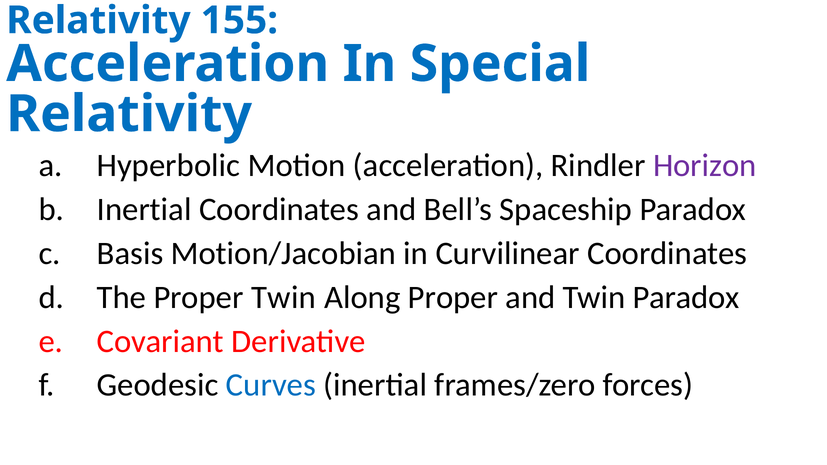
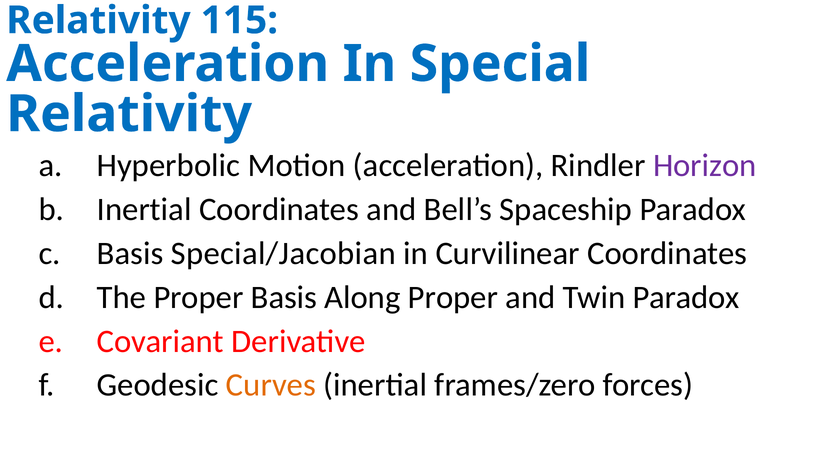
155: 155 -> 115 (239, 20)
Motion/Jacobian: Motion/Jacobian -> Special/Jacobian (283, 253)
Proper Twin: Twin -> Basis (284, 297)
Curves colour: blue -> orange (271, 385)
